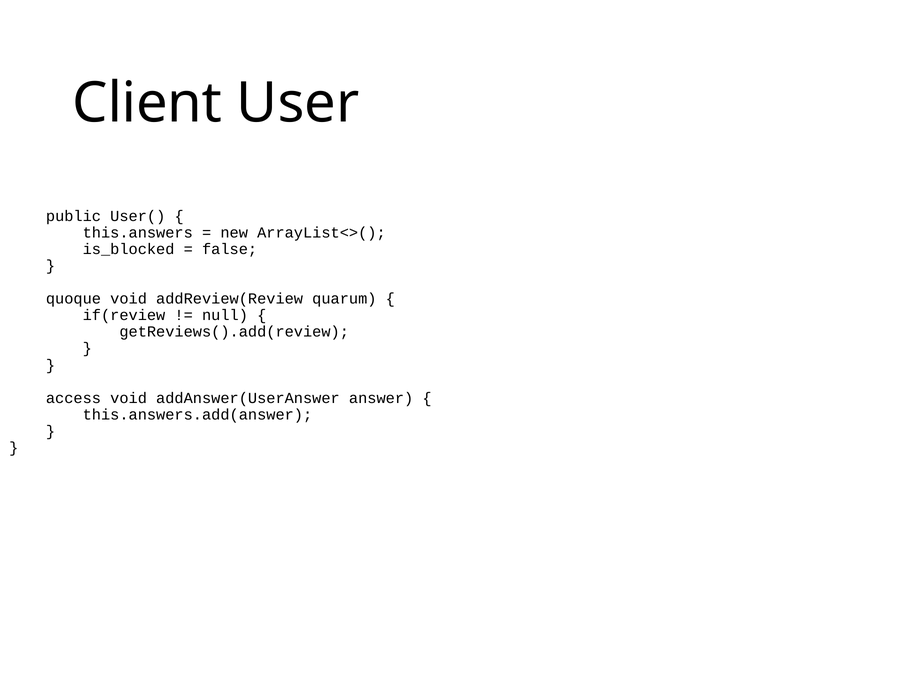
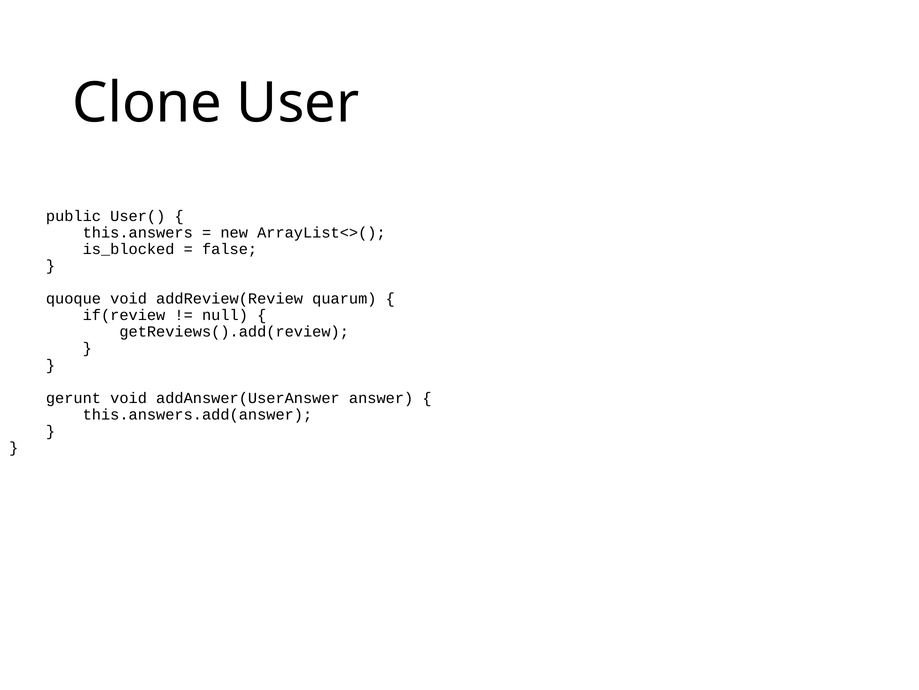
Client: Client -> Clone (147, 103)
access: access -> gerunt (73, 398)
